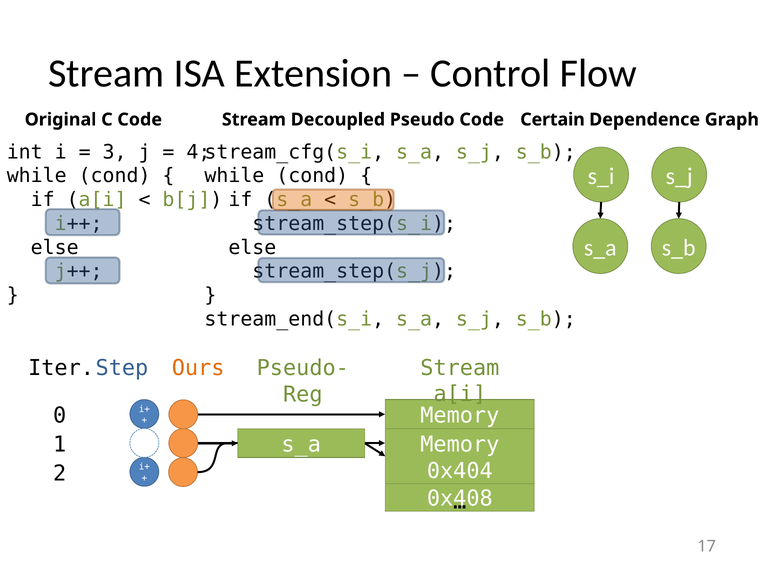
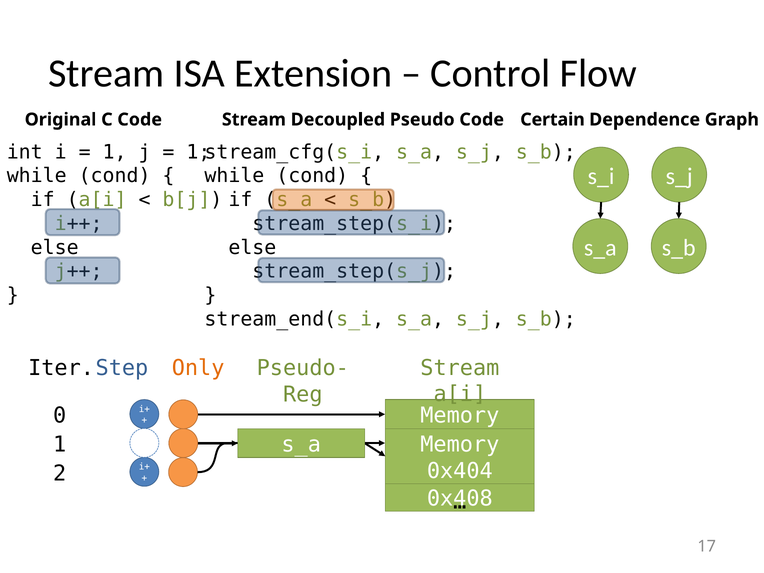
3: 3 -> 1 (115, 152)
4: 4 -> 1 (198, 152)
Ours: Ours -> Only (198, 368)
